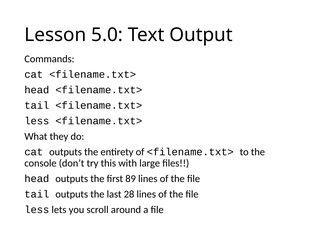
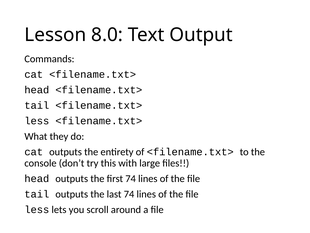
5.0: 5.0 -> 8.0 (107, 35)
first 89: 89 -> 74 (131, 178)
last 28: 28 -> 74 (129, 194)
